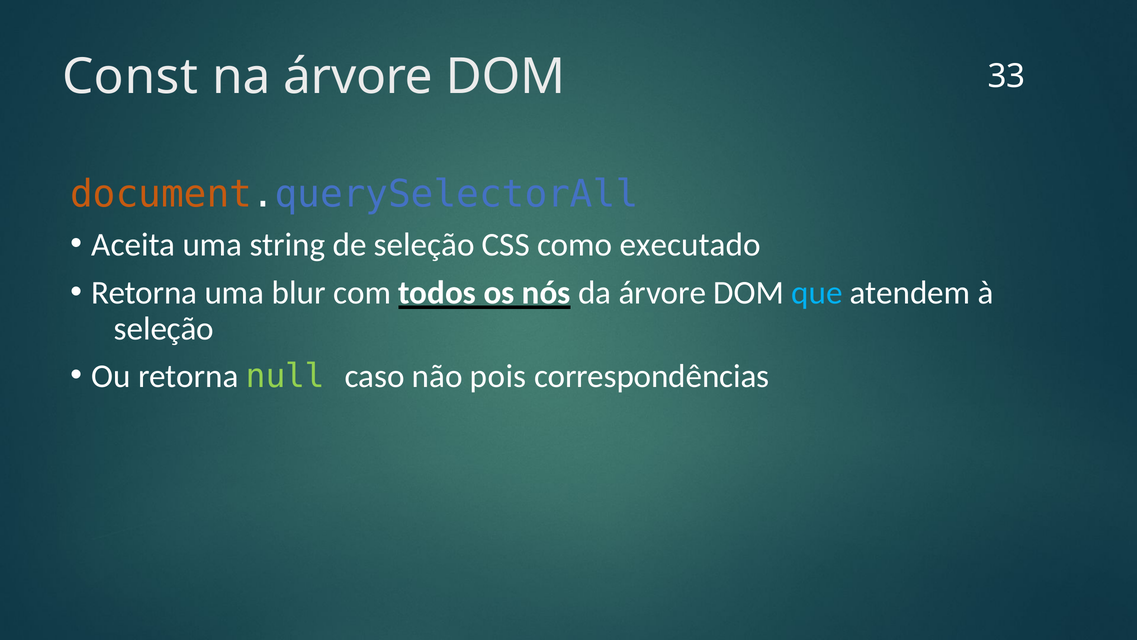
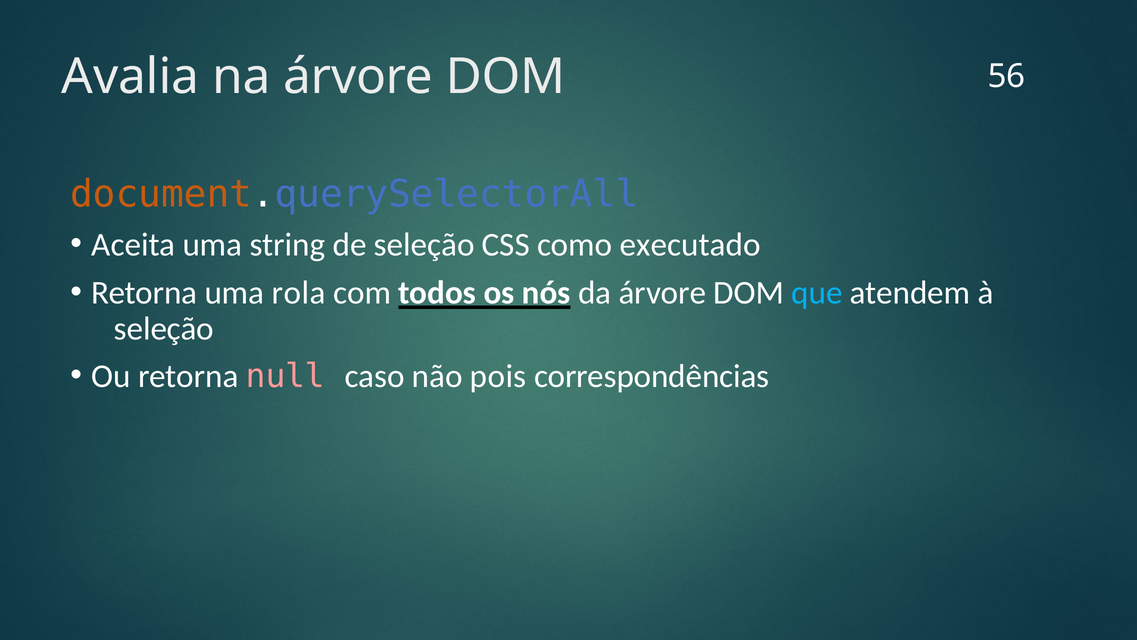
Const: Const -> Avalia (130, 77)
33: 33 -> 56 (1006, 76)
blur: blur -> rola (299, 293)
null colour: light green -> pink (285, 376)
